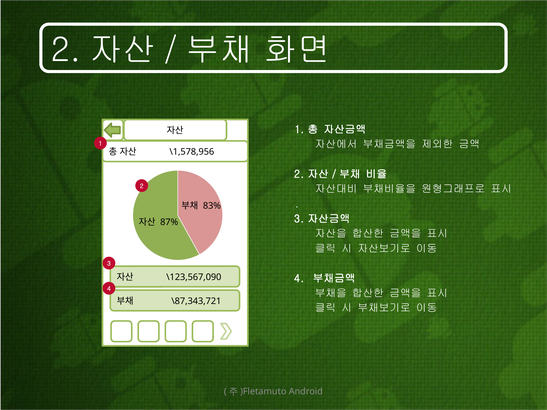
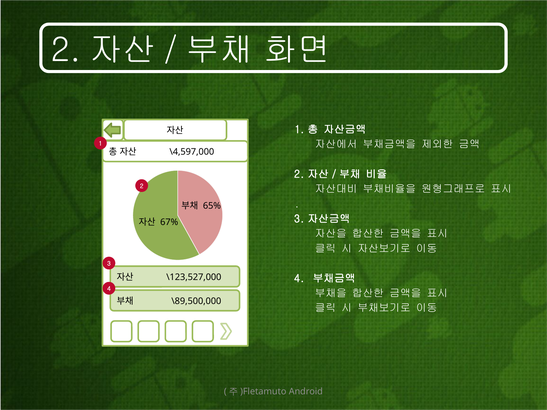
\1,578,956: \1,578,956 -> \4,597,000 (192, 152)
83%: 83% -> 65% (212, 206)
87%: 87% -> 67% (169, 222)
\123,567,090: \123,567,090 -> \123,527,000 (194, 277)
\87,343,721: \87,343,721 -> \89,500,000 (196, 301)
